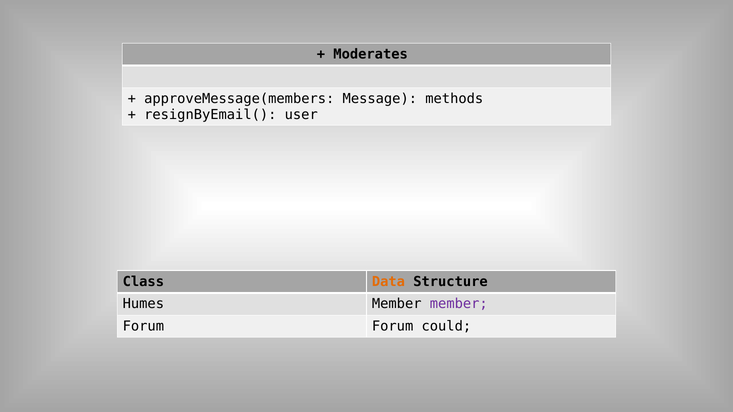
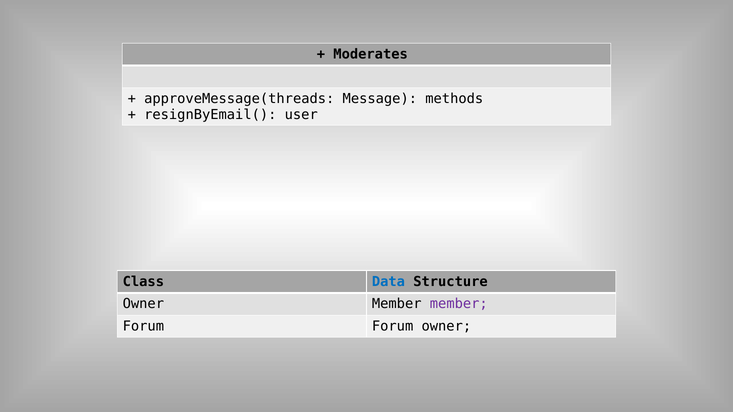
approveMessage(members: approveMessage(members -> approveMessage(threads (239, 99)
Data colour: orange -> blue (389, 282)
Humes: Humes -> Owner (143, 304)
Forum could: could -> owner (446, 326)
